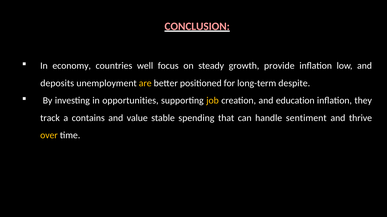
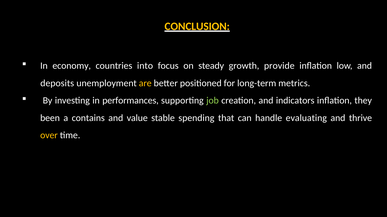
CONCLUSION colour: pink -> yellow (197, 26)
well: well -> into (145, 66)
despite: despite -> metrics (294, 83)
opportunities: opportunities -> performances (130, 101)
job colour: yellow -> light green (213, 101)
education: education -> indicators (295, 101)
track: track -> been (50, 118)
sentiment: sentiment -> evaluating (306, 118)
